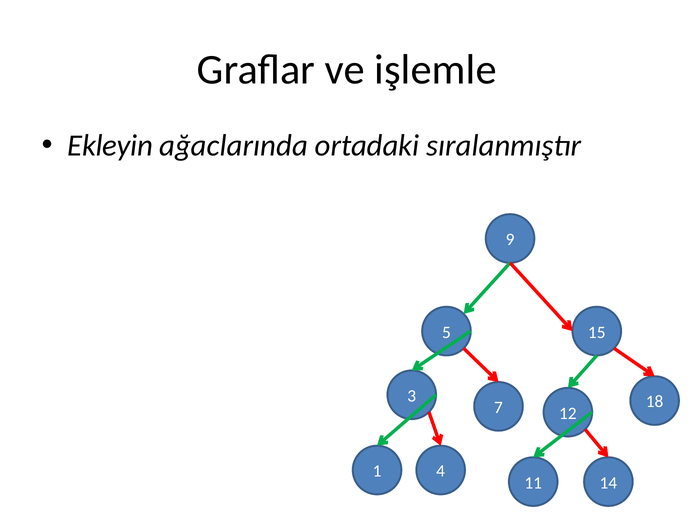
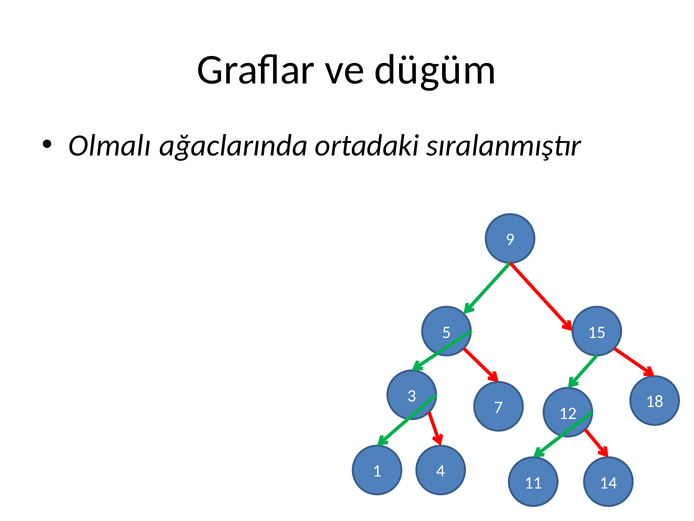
işlemle: işlemle -> dügüm (435, 69)
Ekleyin: Ekleyin -> Olmalı (110, 146)
